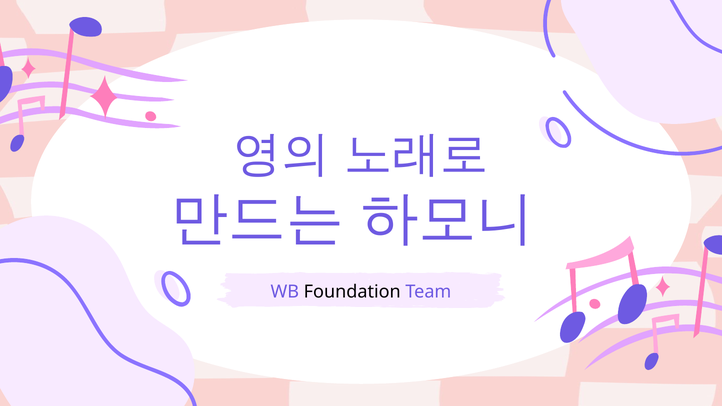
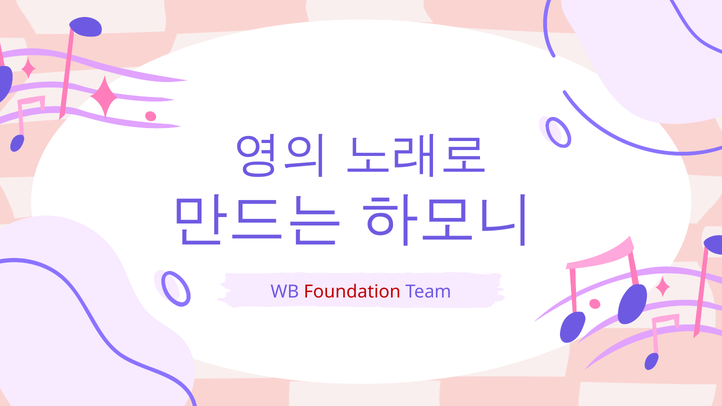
Foundation colour: black -> red (352, 292)
